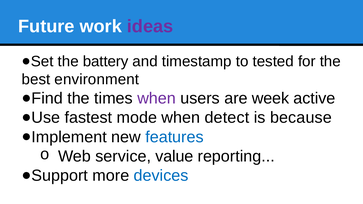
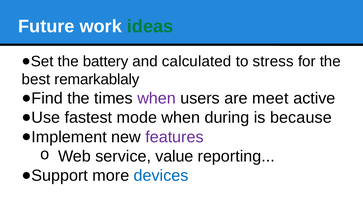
ideas colour: purple -> green (150, 26)
timestamp: timestamp -> calculated (197, 61)
tested: tested -> stress (273, 61)
environment: environment -> remarkablaly (97, 80)
week: week -> meet (270, 98)
detect: detect -> during (227, 118)
features colour: blue -> purple (174, 137)
